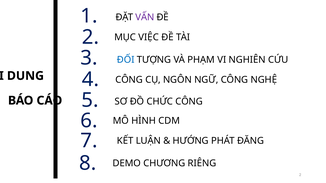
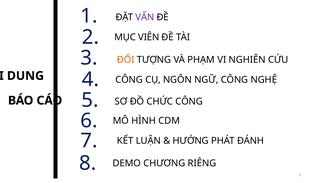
VIỆC: VIỆC -> VIÊN (149, 37)
ĐỐI colour: blue -> orange (126, 60)
ĐĂNG: ĐĂNG -> ĐÁNH (251, 141)
